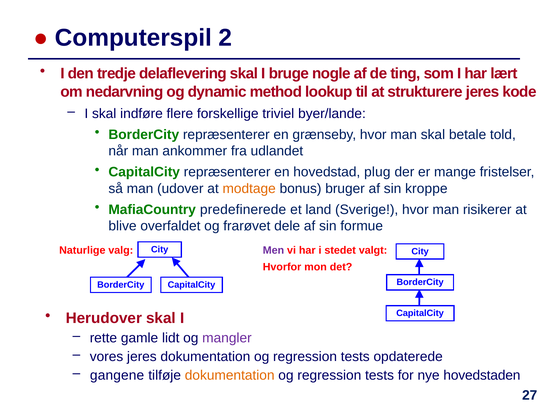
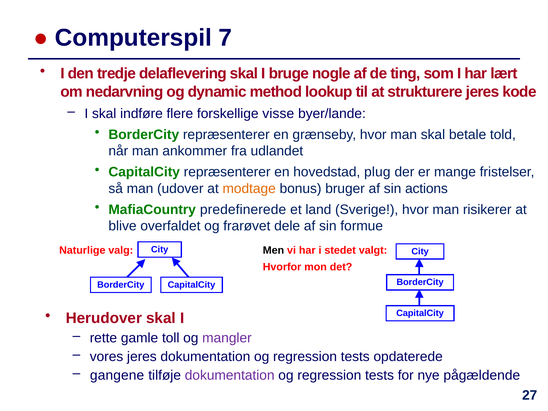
2: 2 -> 7 (225, 38)
triviel: triviel -> visse (278, 114)
kroppe: kroppe -> actions (426, 189)
Men colour: purple -> black (273, 250)
lidt: lidt -> toll (171, 338)
dokumentation colour: orange -> purple (230, 375)
hovedstaden: hovedstaden -> pågældende (482, 375)
